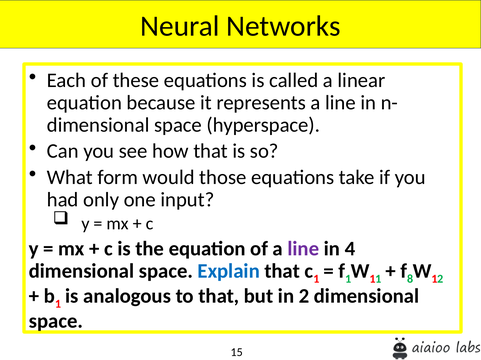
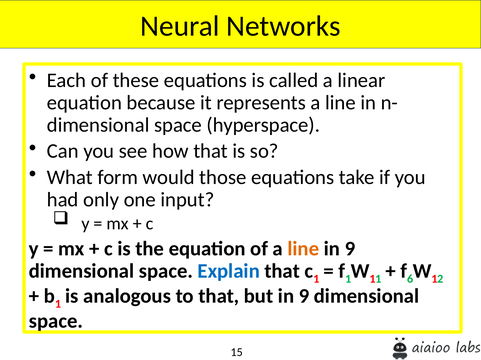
line colour: purple -> orange (303, 249)
4: 4 -> 9 (350, 249)
8: 8 -> 6 (410, 280)
but in 2: 2 -> 9 (304, 297)
